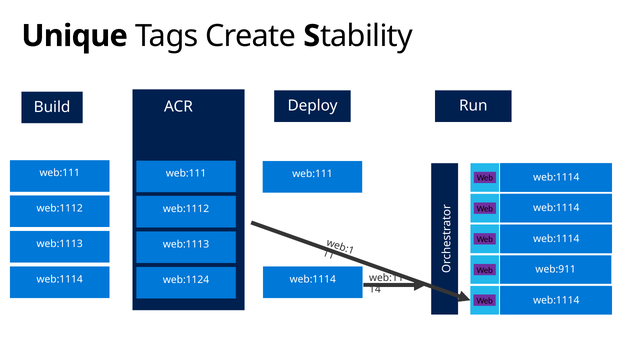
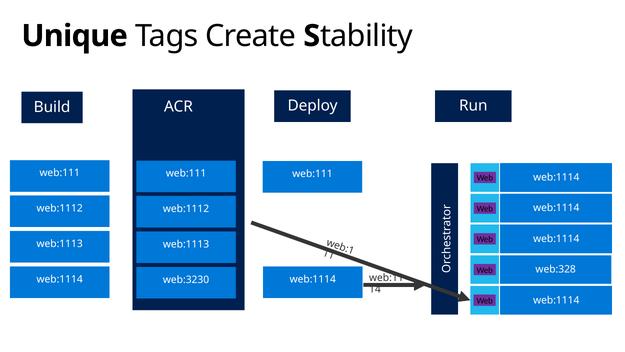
web:911: web:911 -> web:328 (556, 269)
web:1124: web:1124 -> web:3230 (186, 279)
